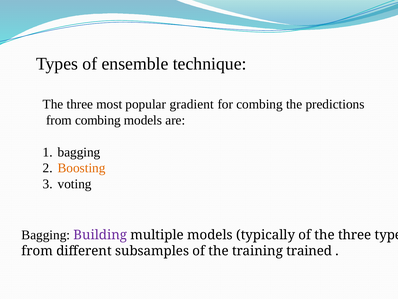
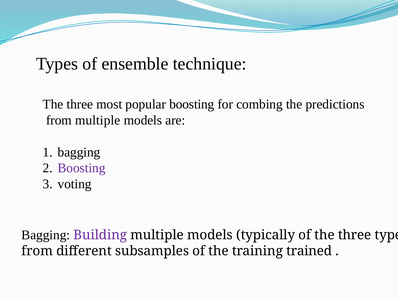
popular gradient: gradient -> boosting (192, 104)
from combing: combing -> multiple (98, 120)
Boosting colour: orange -> purple (82, 168)
